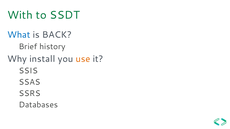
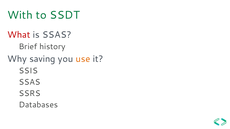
What colour: blue -> red (19, 35)
is BACK: BACK -> SSAS (57, 35)
install: install -> saving (42, 59)
